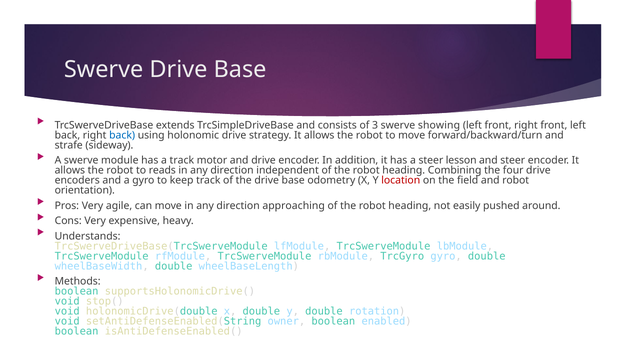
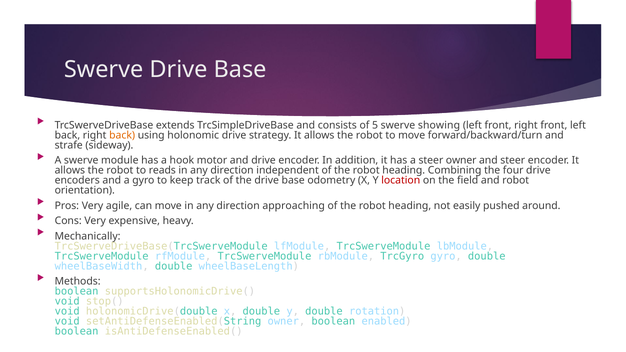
3: 3 -> 5 (375, 125)
back colour: blue -> orange (122, 135)
a track: track -> hook (182, 161)
steer lesson: lesson -> owner (461, 161)
Understands: Understands -> Mechanically (88, 236)
